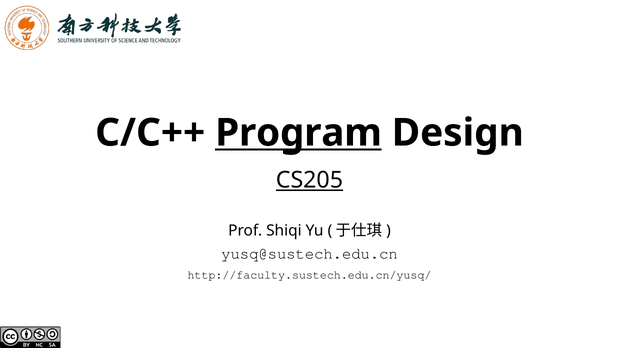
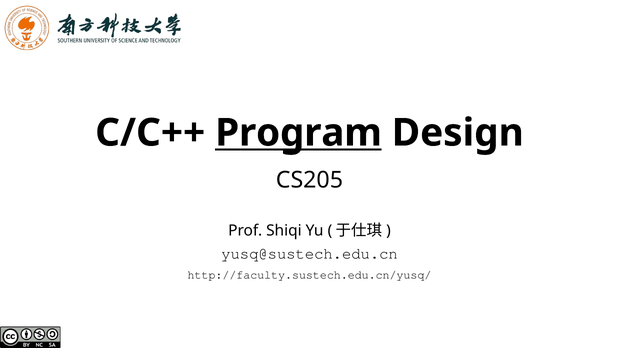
CS205 underline: present -> none (309, 180)
